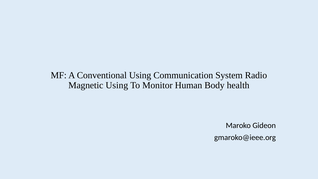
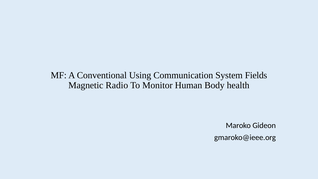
Radio: Radio -> Fields (256, 75)
Magnetic Using: Using -> Radio (117, 85)
